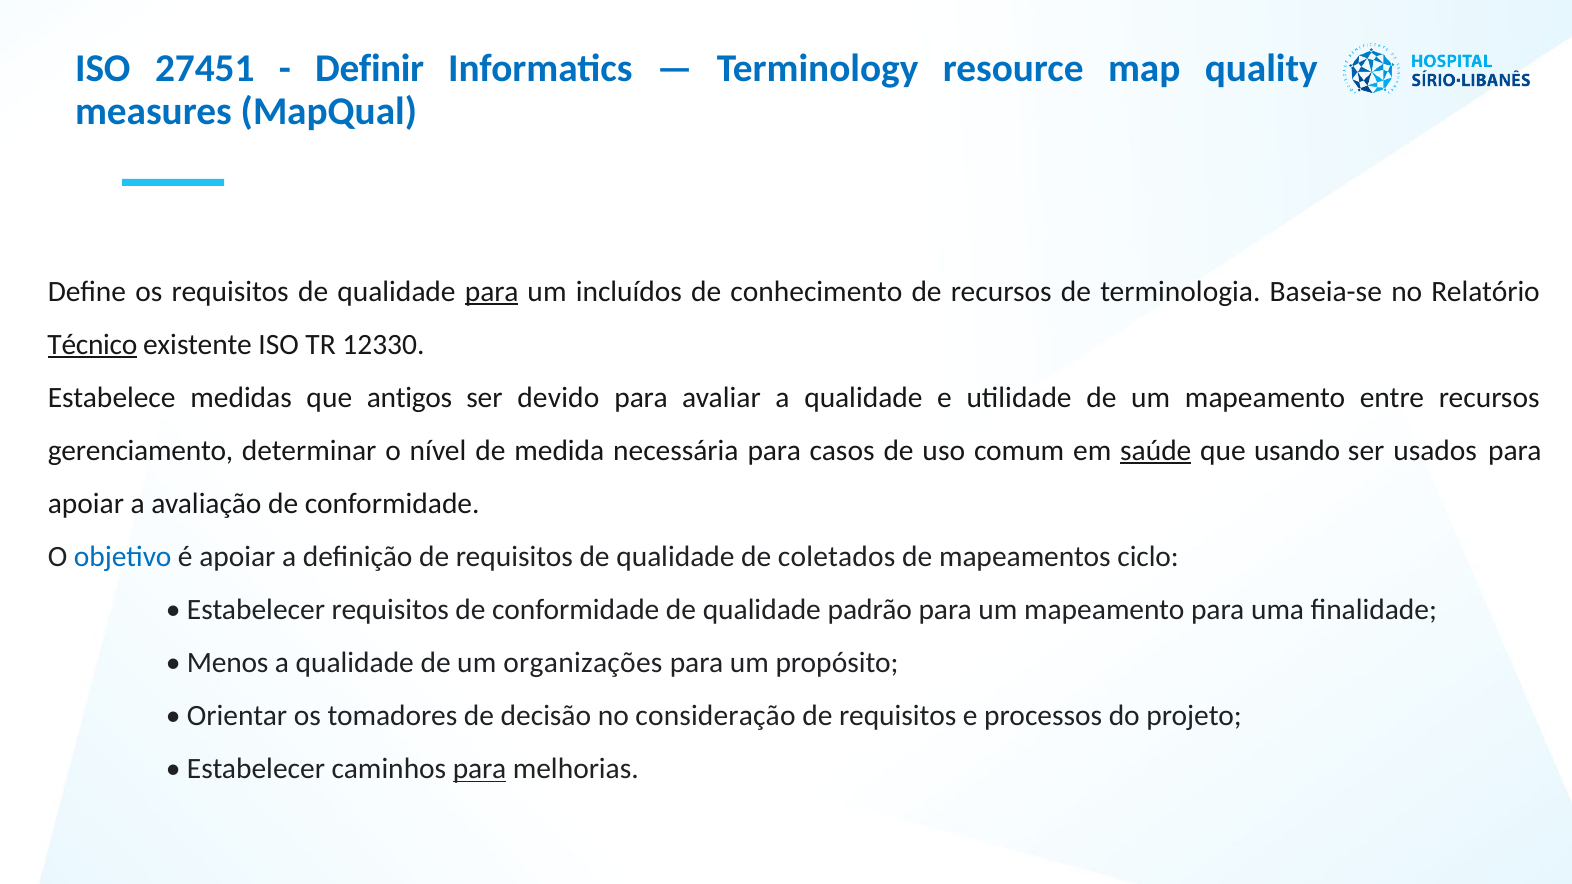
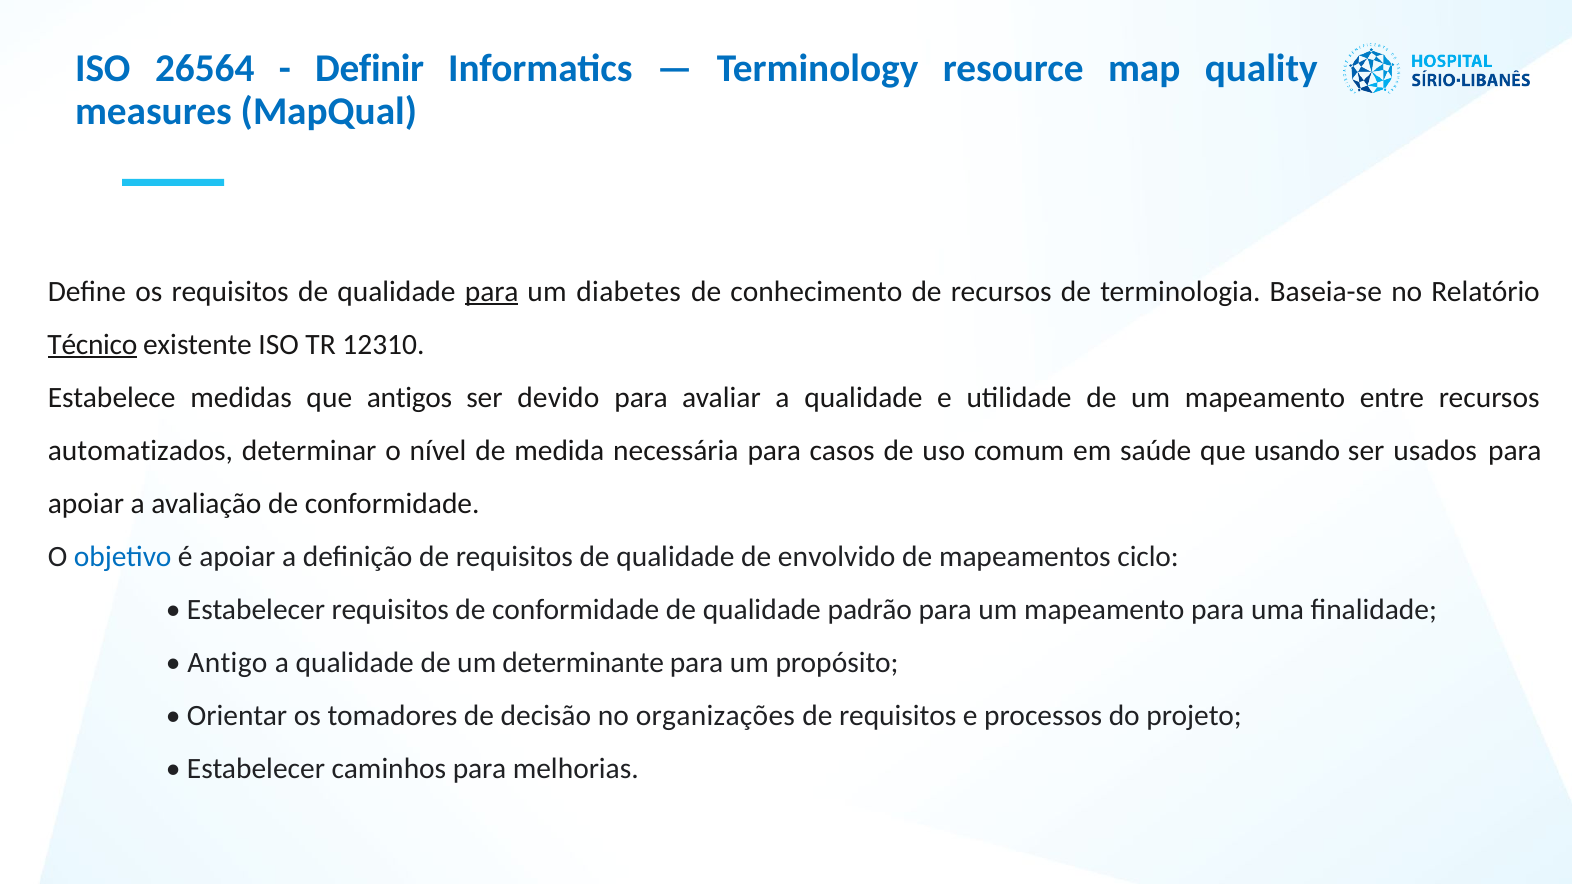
27451: 27451 -> 26564 (205, 69)
incluídos: incluídos -> diabetes (629, 291)
12330: 12330 -> 12310 (383, 345)
gerenciamento: gerenciamento -> automatizados (140, 451)
saúde underline: present -> none (1156, 451)
coletados: coletados -> envolvido (837, 557)
Menos: Menos -> Antigo (227, 663)
organizações: organizações -> determinante (583, 663)
consideração: consideração -> organizações (715, 716)
para underline: present -> none (480, 769)
